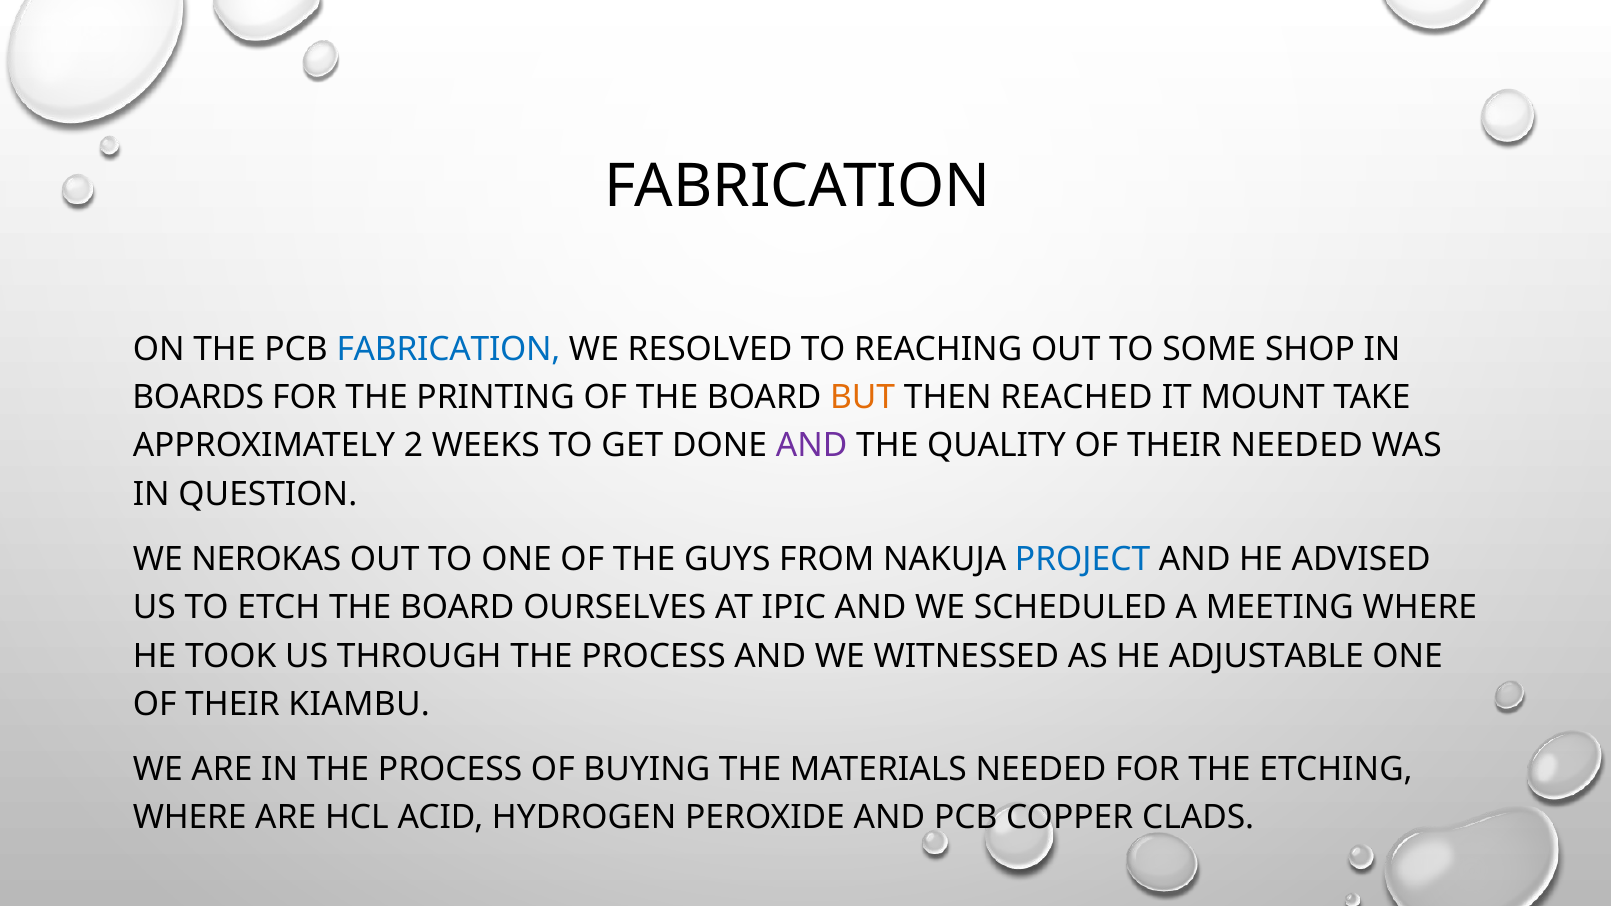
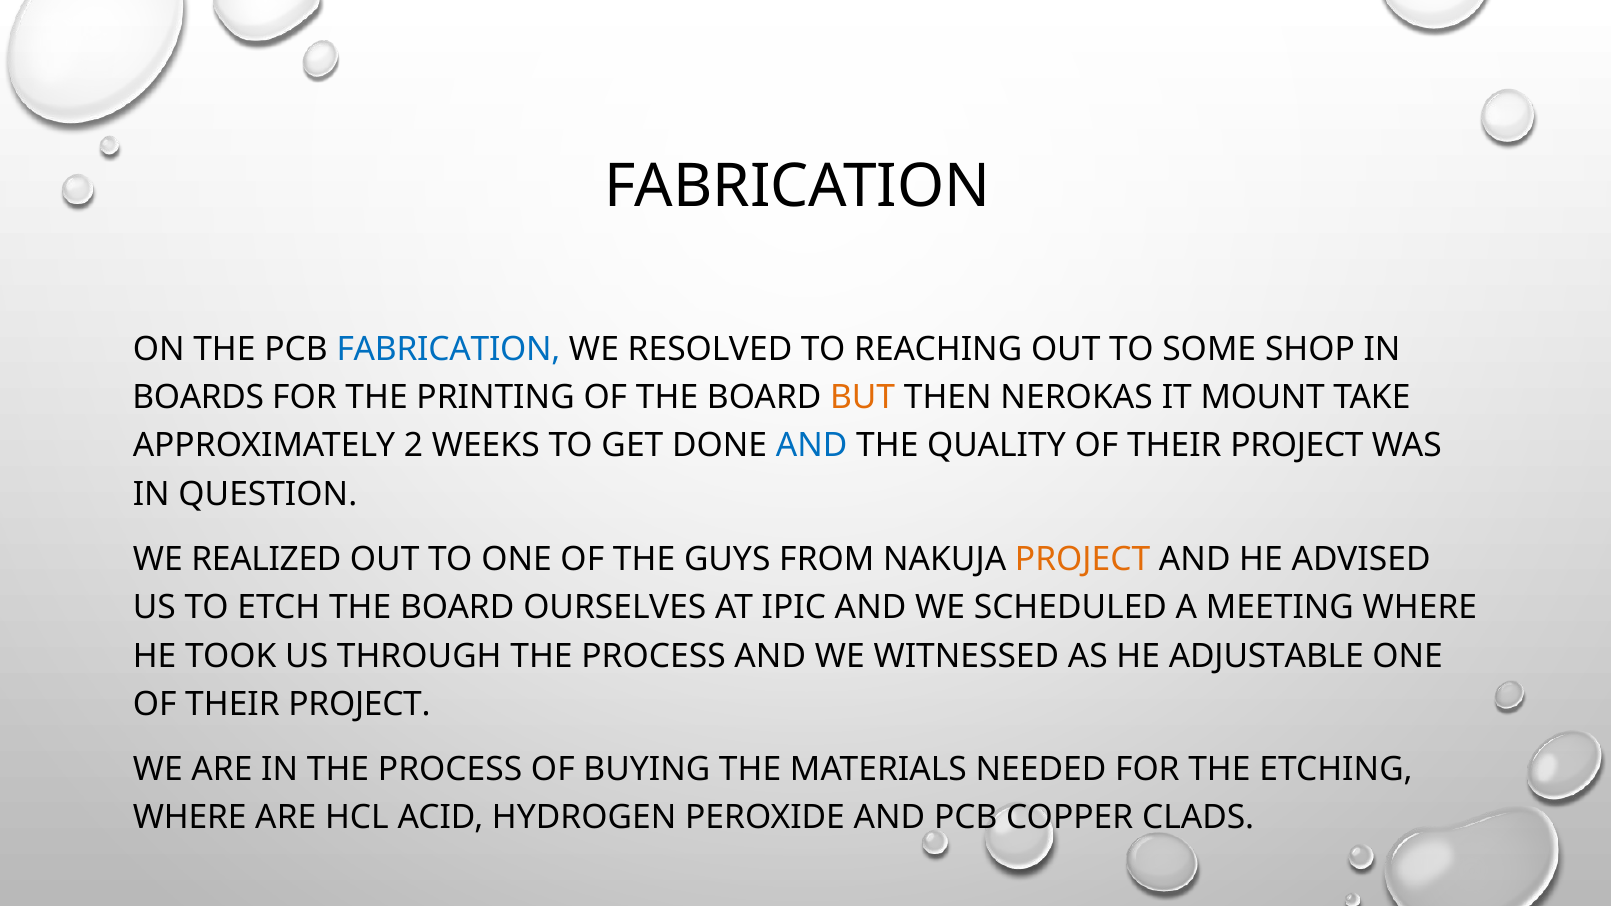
REACHED: REACHED -> NEROKAS (1077, 398)
AND colour: purple -> blue (812, 446)
QUALITY OF THEIR NEEDED: NEEDED -> PROJECT (1297, 446)
NEROKAS: NEROKAS -> REALIZED (266, 559)
PROJECT colour: blue -> orange (1083, 559)
KIAMBU: KIAMBU -> PROJECT (360, 704)
